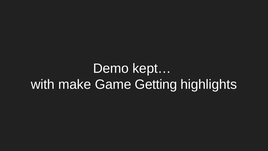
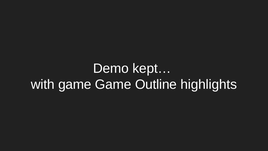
with make: make -> game (75, 84)
Getting: Getting -> Outline (156, 84)
